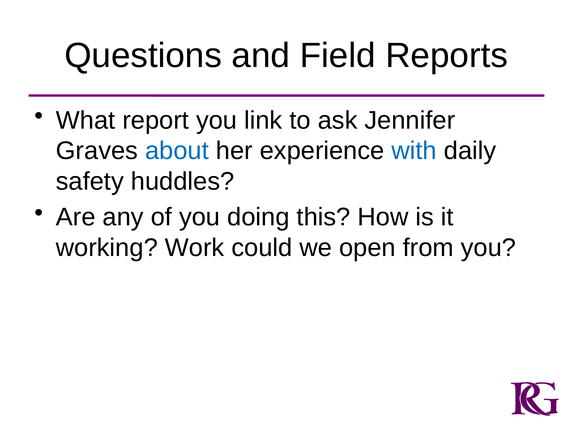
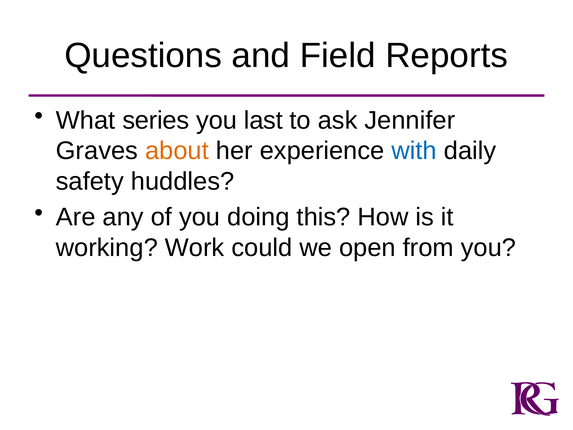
report: report -> series (156, 120)
link: link -> last (263, 120)
about colour: blue -> orange (177, 151)
